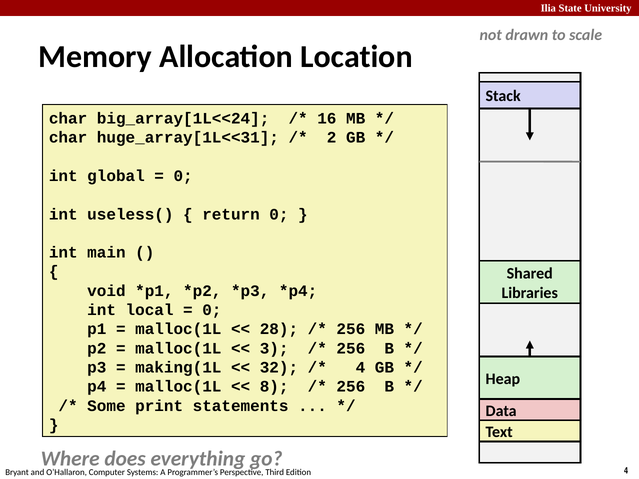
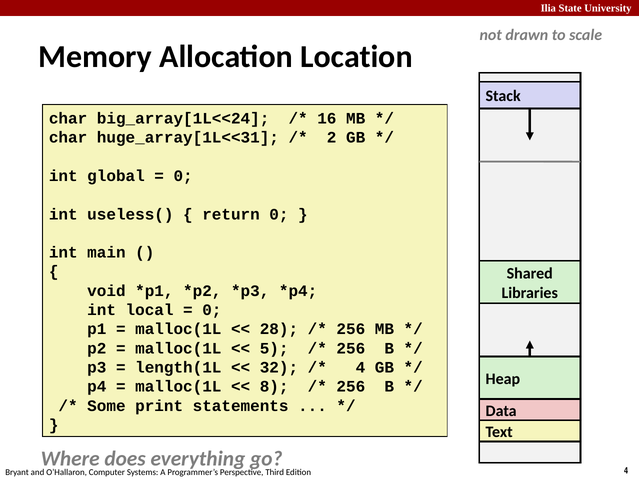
3: 3 -> 5 (274, 349)
making(1L: making(1L -> length(1L (178, 368)
